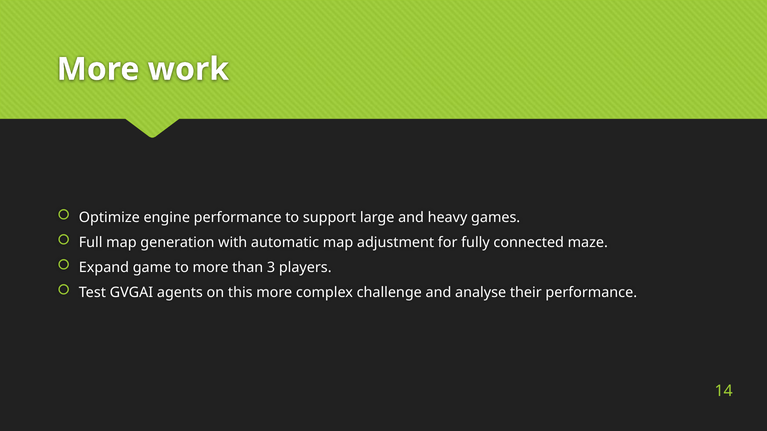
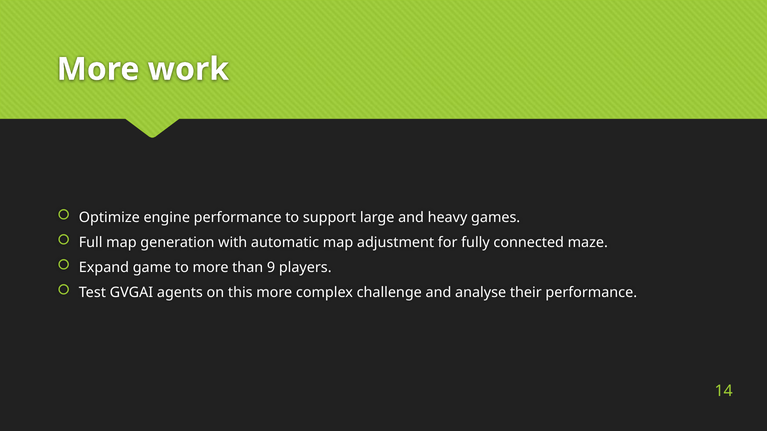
3: 3 -> 9 (271, 268)
